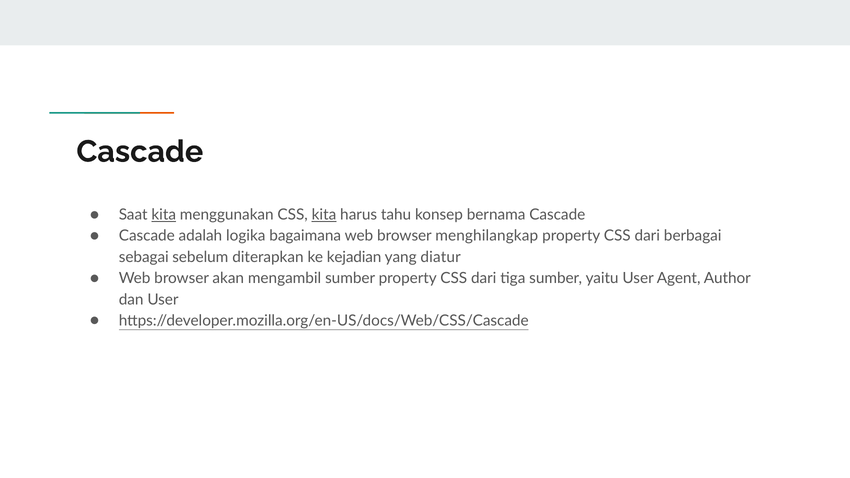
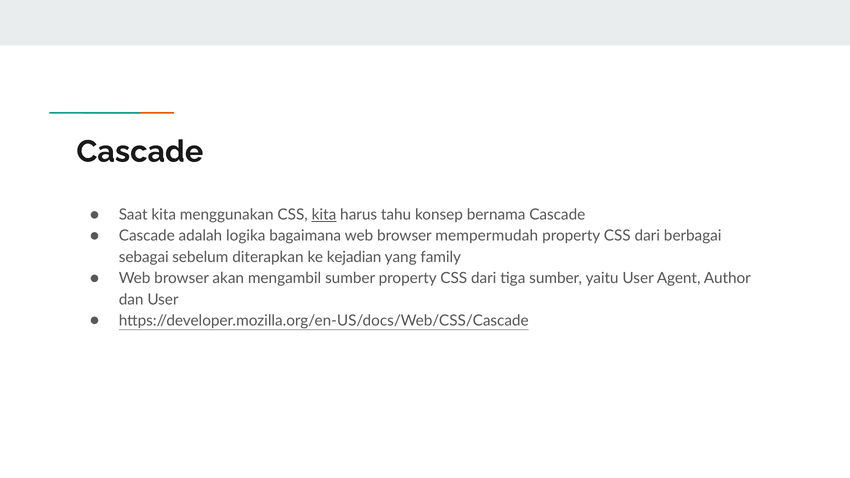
kita underline: present -> none (164, 215)
menghilangkap: menghilangkap -> mempermudah (487, 236)
diatur: diatur -> family (441, 257)
